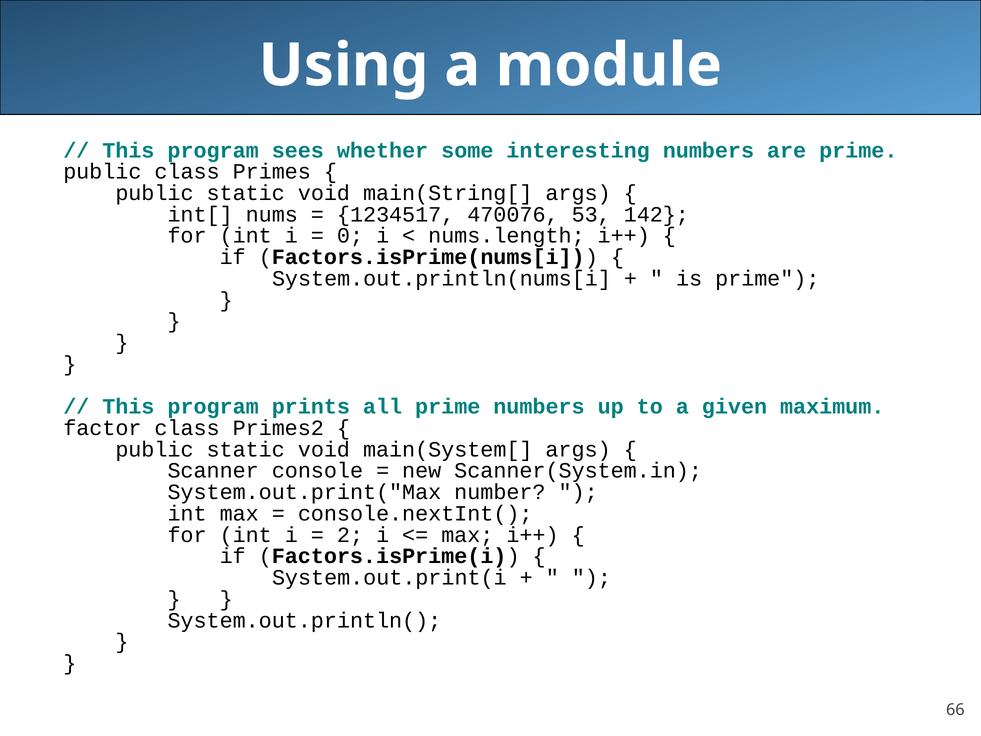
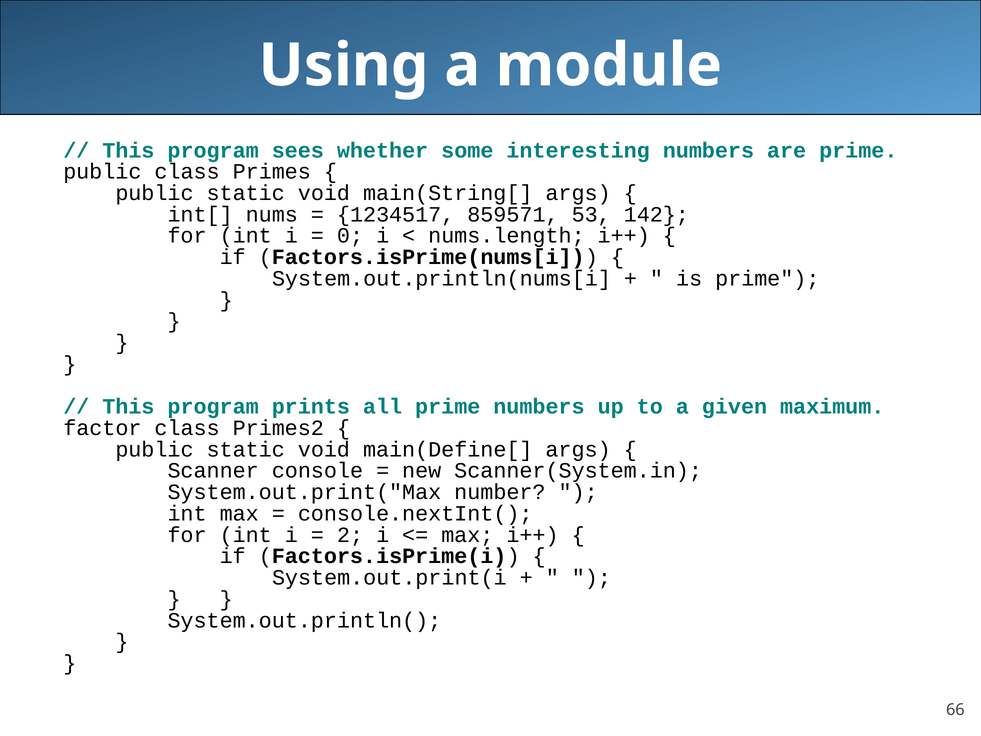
470076: 470076 -> 859571 (513, 214)
main(System[: main(System[ -> main(Define[ (448, 449)
